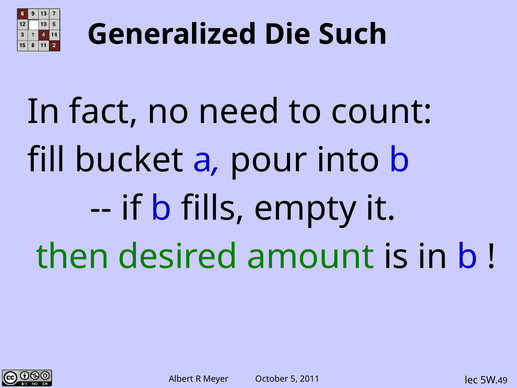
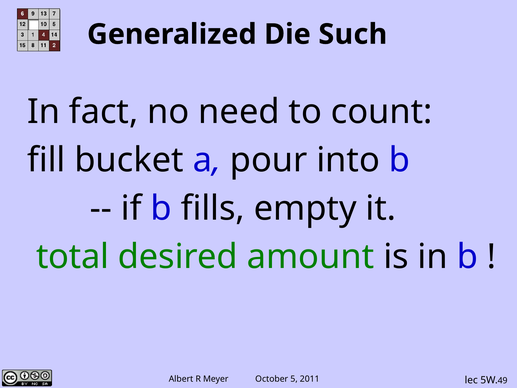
then: then -> total (73, 257)
